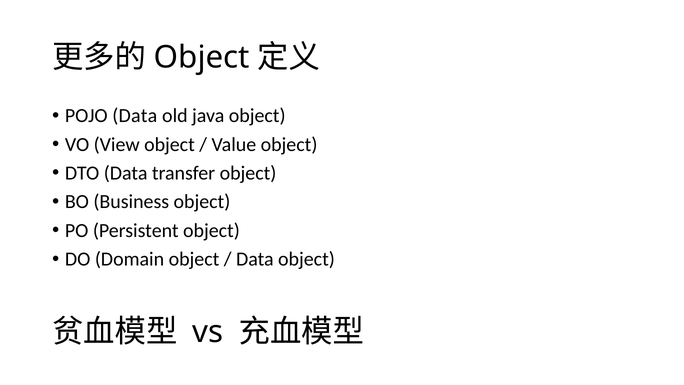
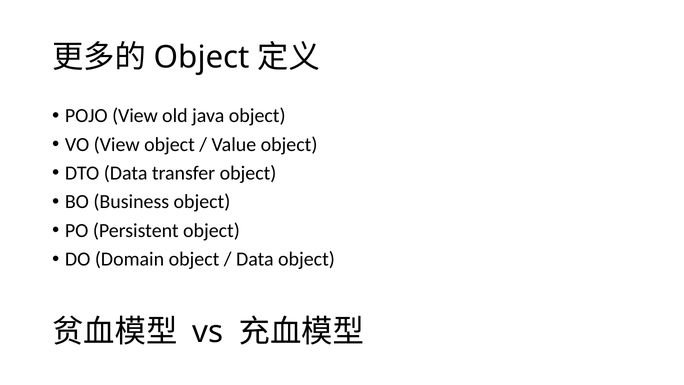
POJO Data: Data -> View (135, 116)
